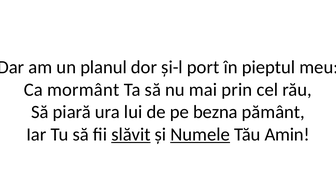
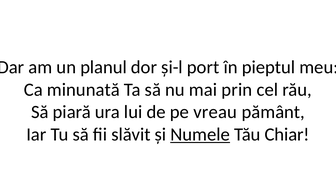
mormânt: mormânt -> minunată (83, 90)
bezna: bezna -> vreau (215, 112)
slăvit underline: present -> none (131, 134)
Amin: Amin -> Chiar (287, 134)
